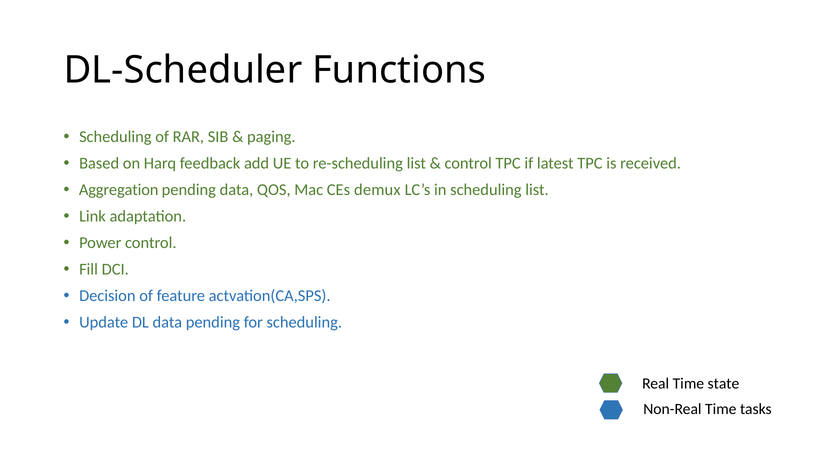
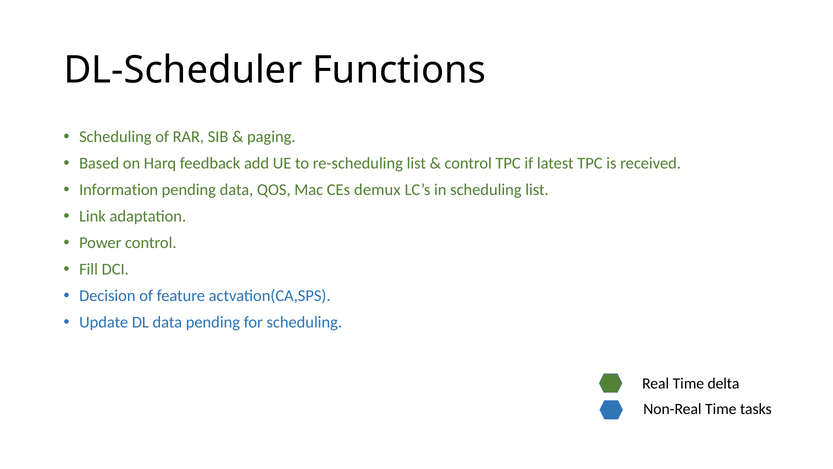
Aggregation: Aggregation -> Information (119, 190)
state: state -> delta (724, 383)
